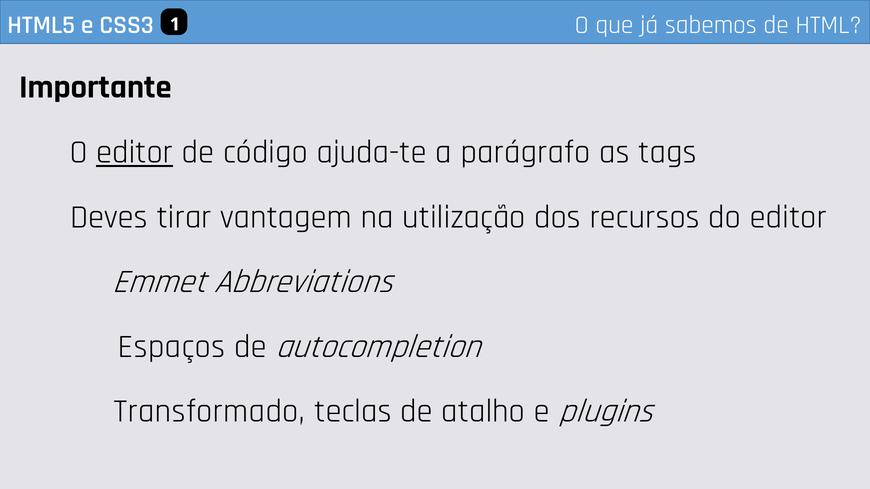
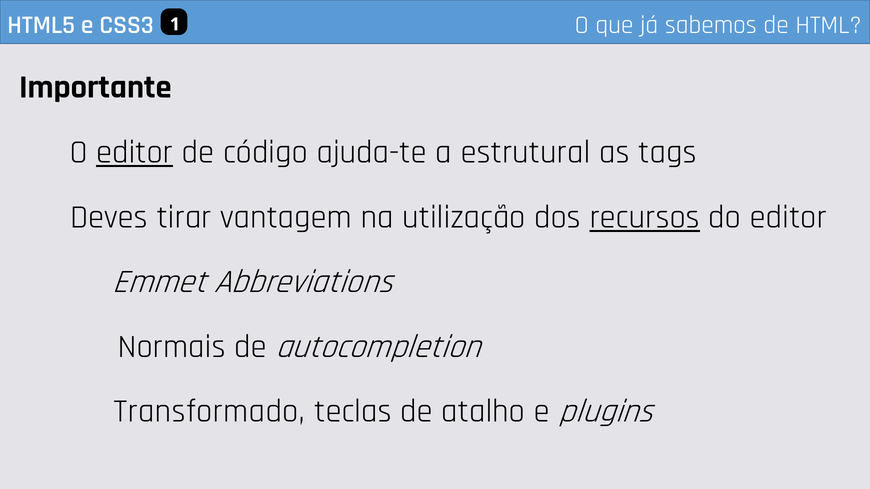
parágrafo: parágrafo -> estrutural (526, 152)
recursos underline: none -> present (645, 217)
Espaços: Espaços -> Normais (172, 347)
